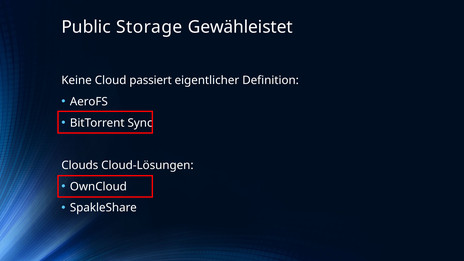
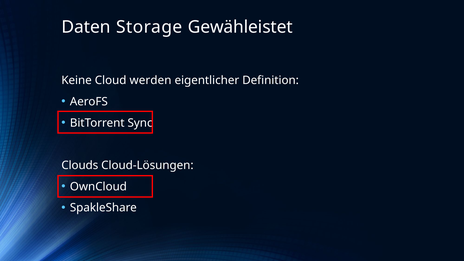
Public: Public -> Daten (86, 27)
passiert: passiert -> werden (150, 80)
